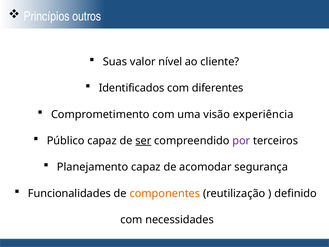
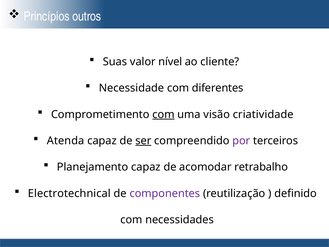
Identificados: Identificados -> Necessidade (131, 88)
com underline: none -> present (164, 114)
experiência: experiência -> criatividade (263, 114)
Público: Público -> Atenda (66, 141)
segurança: segurança -> retrabalho (261, 167)
Funcionalidades: Funcionalidades -> Electrotechnical (69, 193)
componentes colour: orange -> purple (165, 193)
